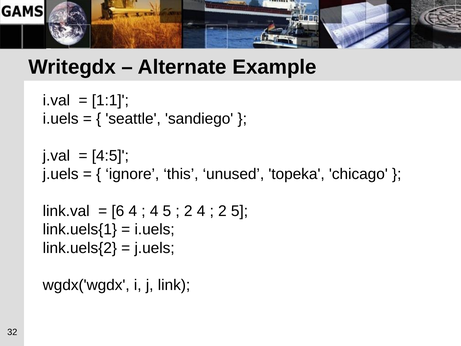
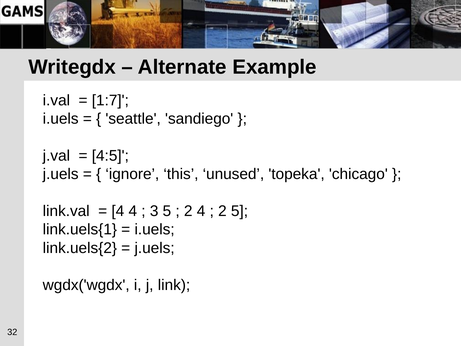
1:1: 1:1 -> 1:7 (110, 100)
6: 6 -> 4 (118, 211)
4: 4 -> 3 (154, 211)
